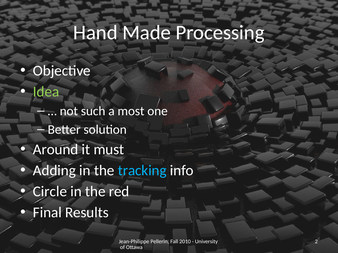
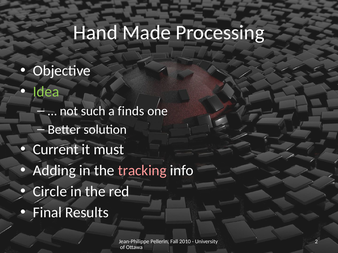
most: most -> finds (131, 111)
Around: Around -> Current (56, 150)
tracking colour: light blue -> pink (142, 171)
